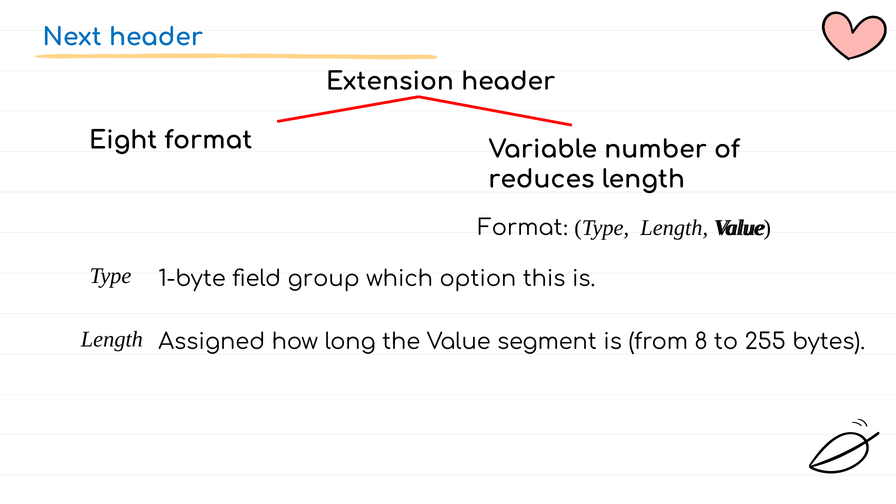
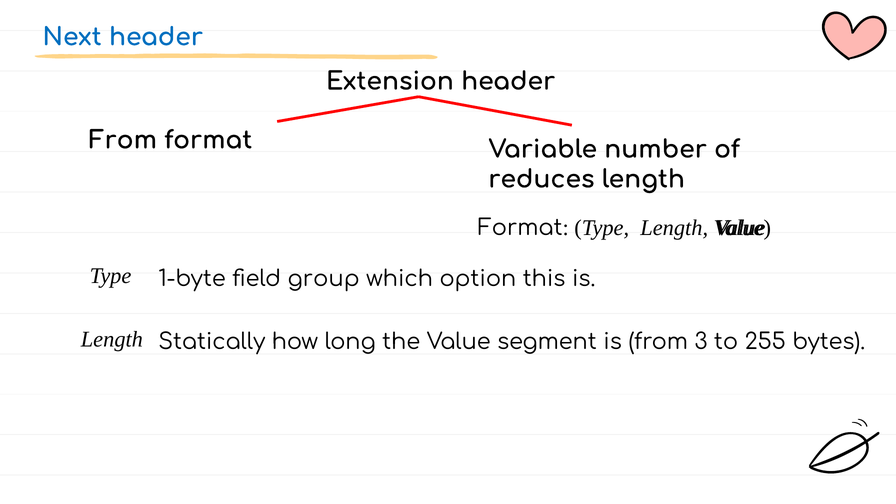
Eight: Eight -> From (123, 140)
Assigned: Assigned -> Statically (212, 342)
8: 8 -> 3 (701, 342)
